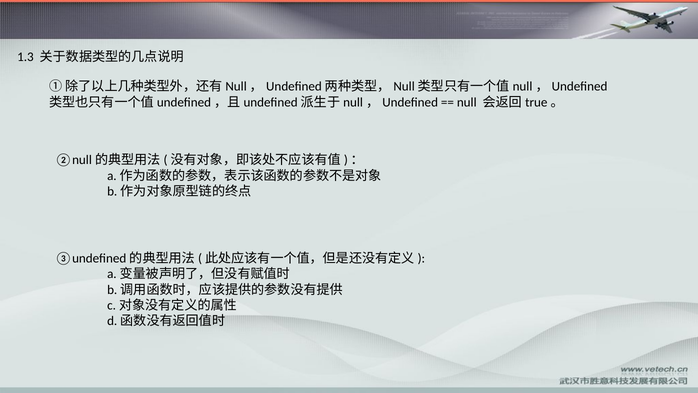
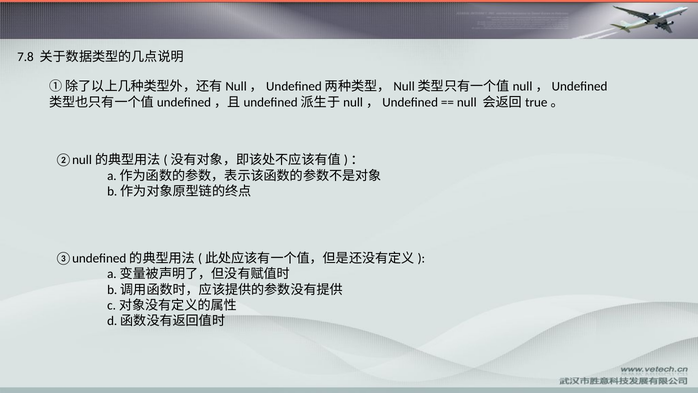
1.3: 1.3 -> 7.8 (25, 57)
